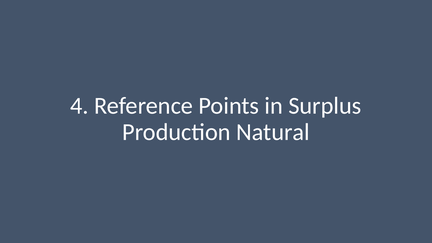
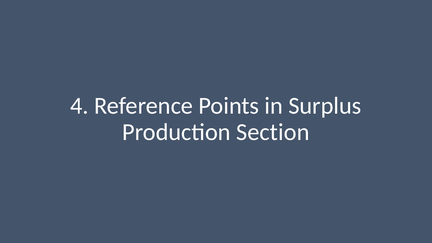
Natural: Natural -> Section (273, 132)
